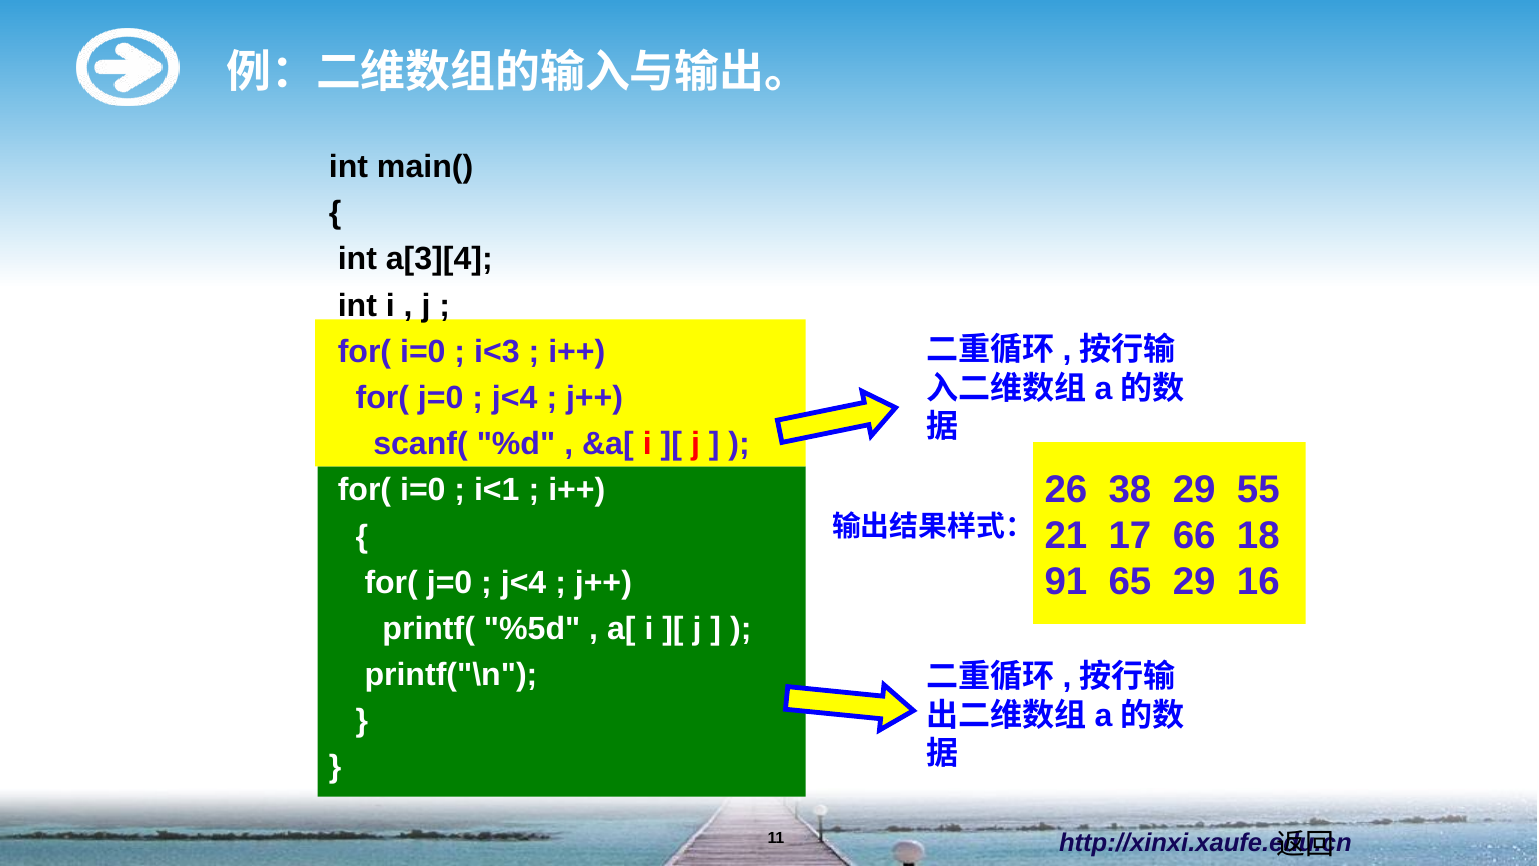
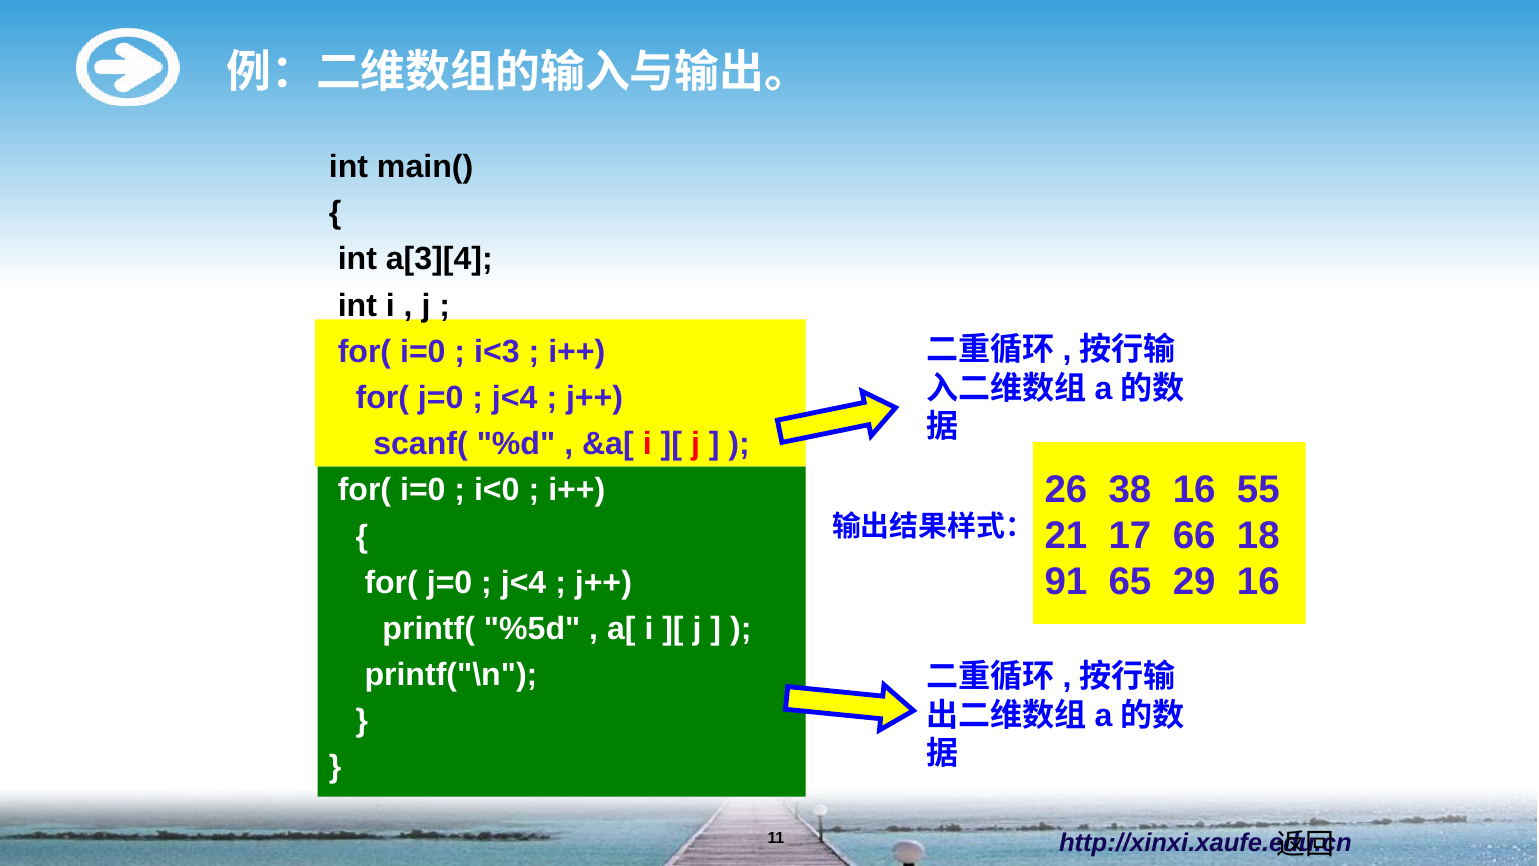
38 29: 29 -> 16 (1194, 489)
i<1: i<1 -> i<0 (497, 490)
